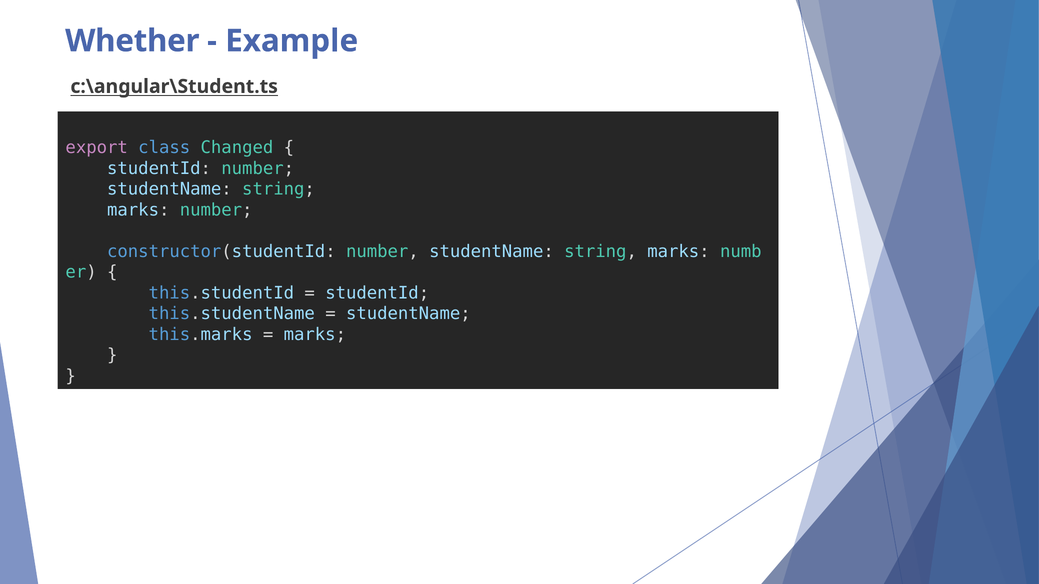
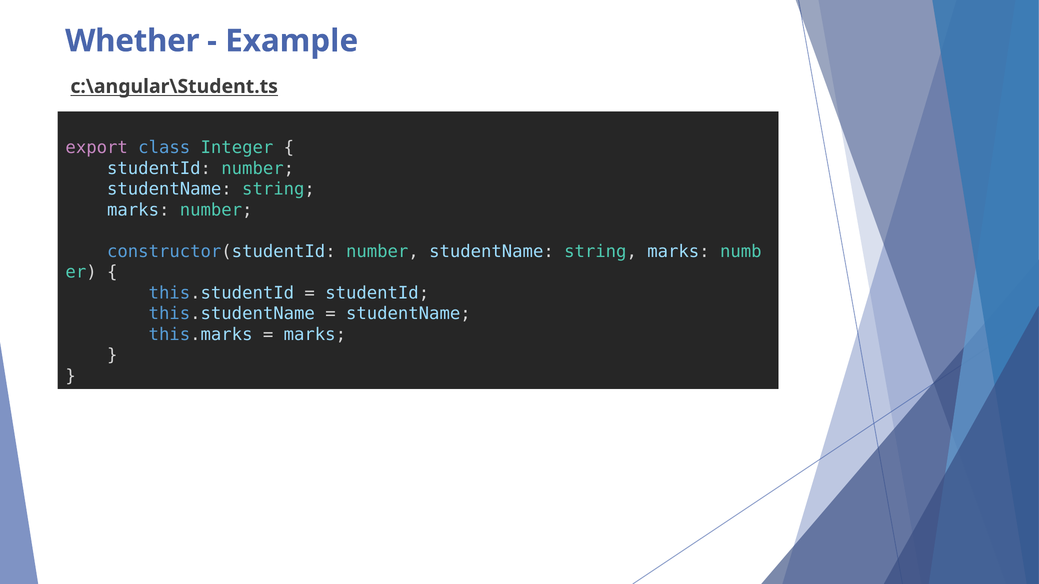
Changed: Changed -> Integer (237, 148)
